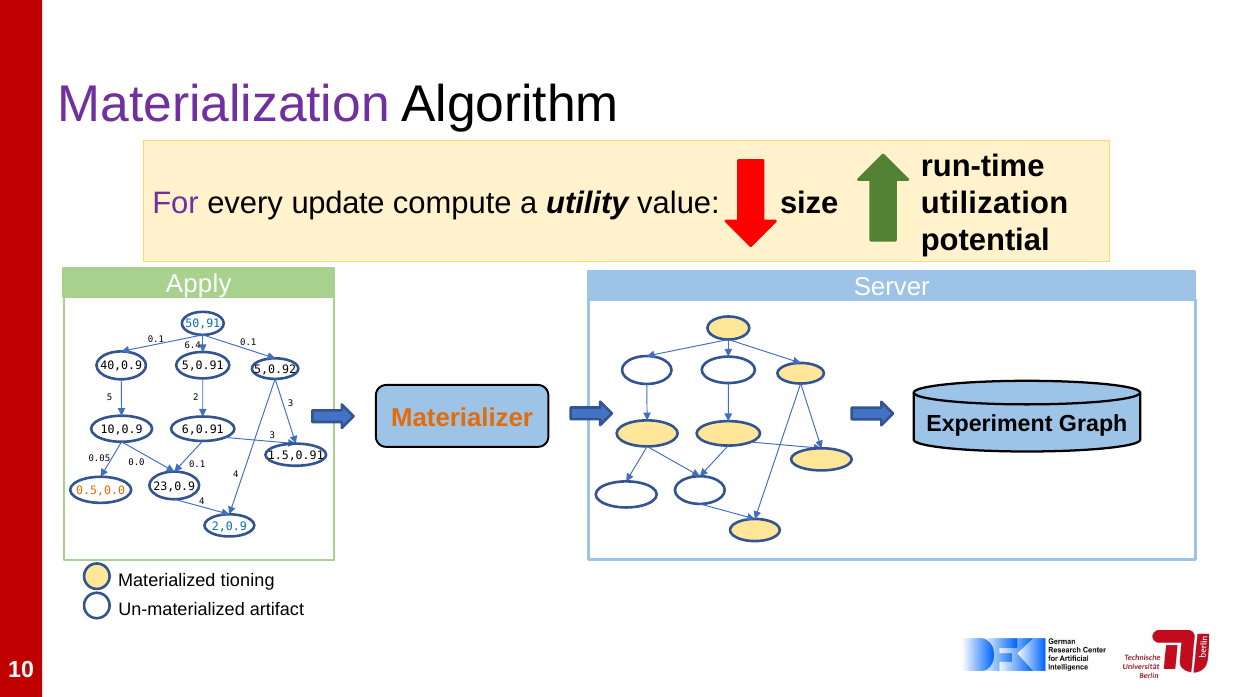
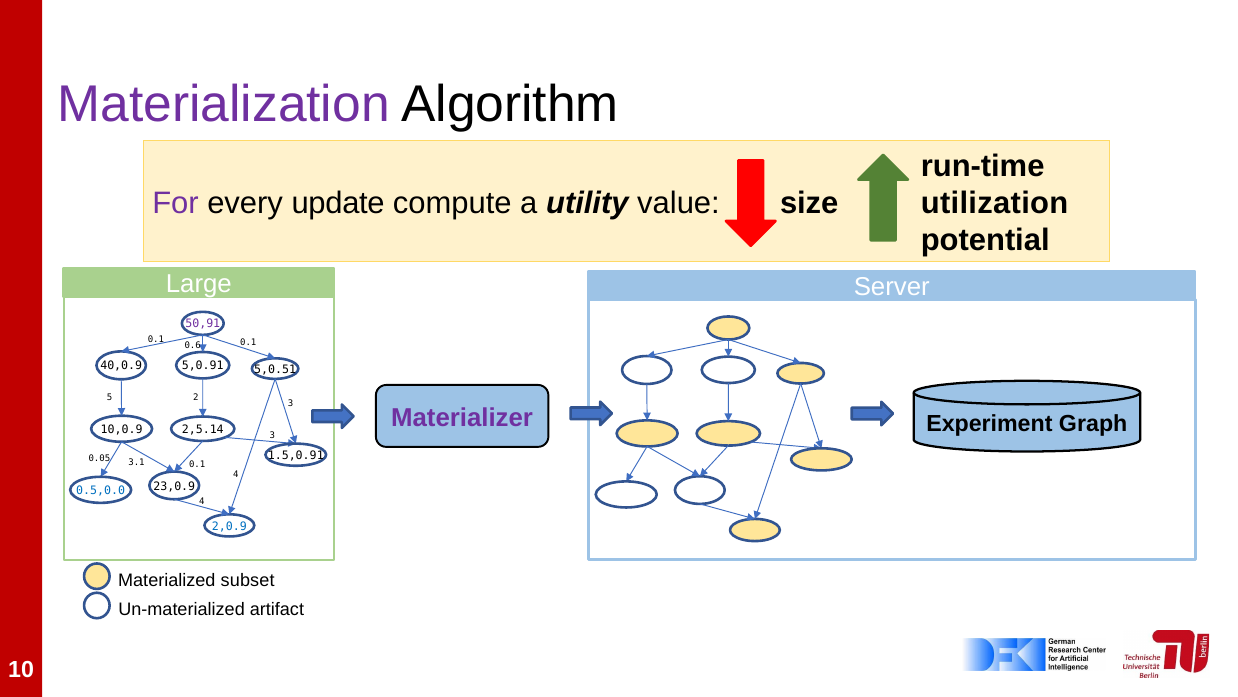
Apply: Apply -> Large (199, 284)
50,91 colour: blue -> purple (203, 324)
6.4: 6.4 -> 0.6 (193, 345)
5,0.92: 5,0.92 -> 5,0.51 (275, 369)
Materializer colour: orange -> purple (462, 417)
6,0.91: 6,0.91 -> 2,5.14 (203, 429)
0.0: 0.0 -> 3.1 (137, 462)
0.5,0.0 colour: orange -> blue (101, 490)
tioning: tioning -> subset (248, 580)
